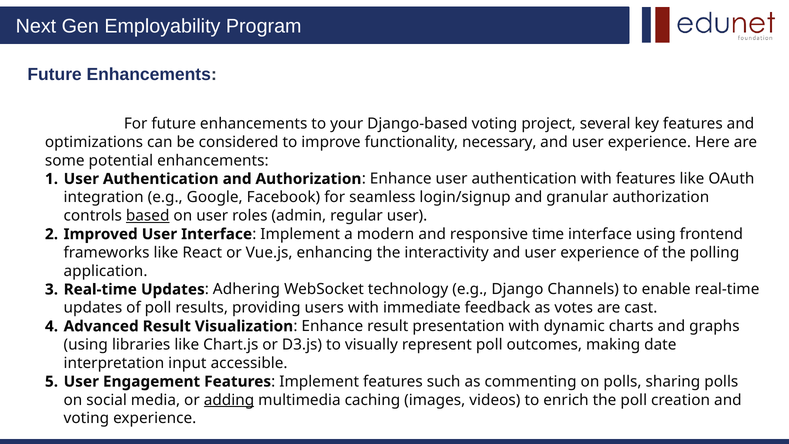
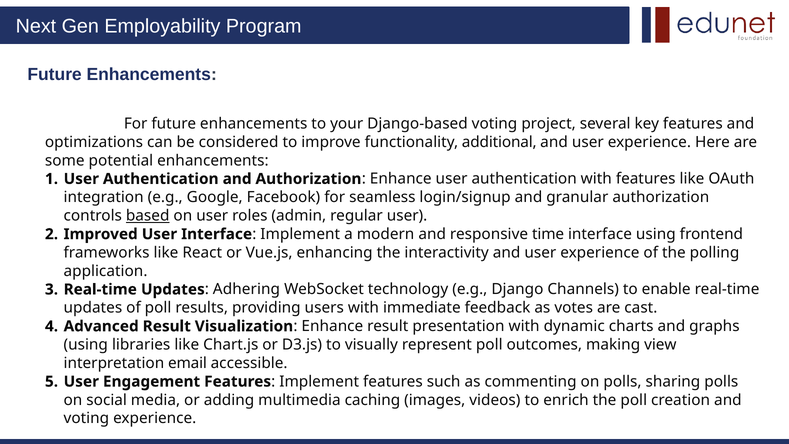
necessary: necessary -> additional (499, 142)
date: date -> view (660, 345)
input: input -> email (187, 363)
adding underline: present -> none (229, 400)
